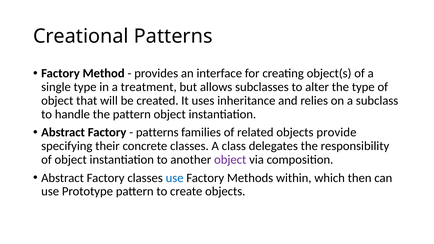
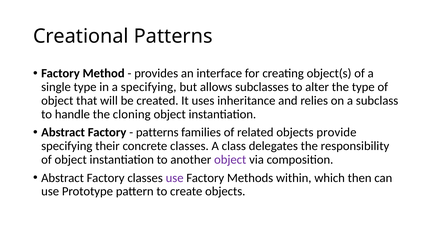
a treatment: treatment -> specifying (149, 87)
the pattern: pattern -> cloning (132, 114)
use colour: blue -> purple (175, 178)
